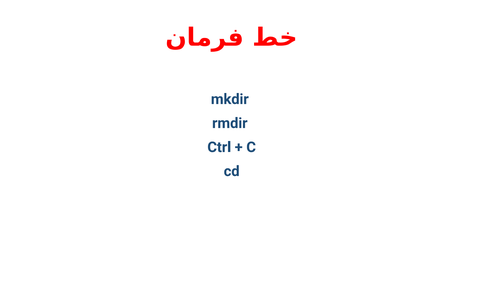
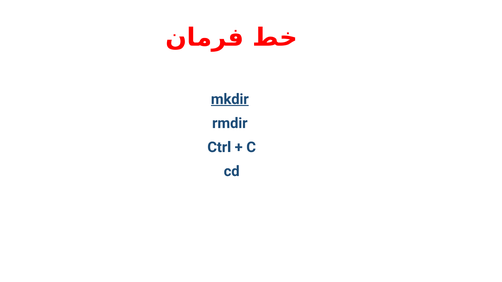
mkdir underline: none -> present (230, 99)
